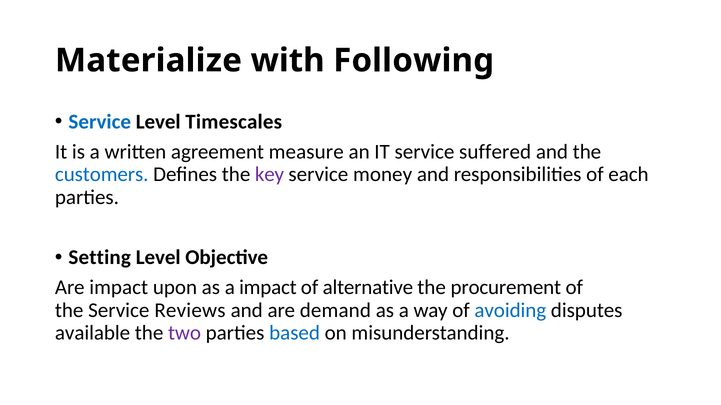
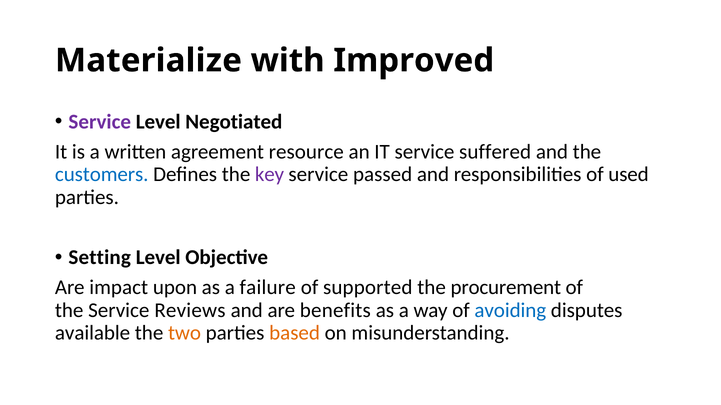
Following: Following -> Improved (414, 61)
Service colour: blue -> purple (100, 122)
Timescales: Timescales -> Negotiated (234, 122)
measure: measure -> resource (306, 152)
money: money -> passed (383, 175)
each: each -> used (629, 175)
a impact: impact -> failure (268, 288)
alternative: alternative -> supported (368, 288)
demand: demand -> benefits (335, 311)
two colour: purple -> orange (185, 333)
based colour: blue -> orange (295, 333)
